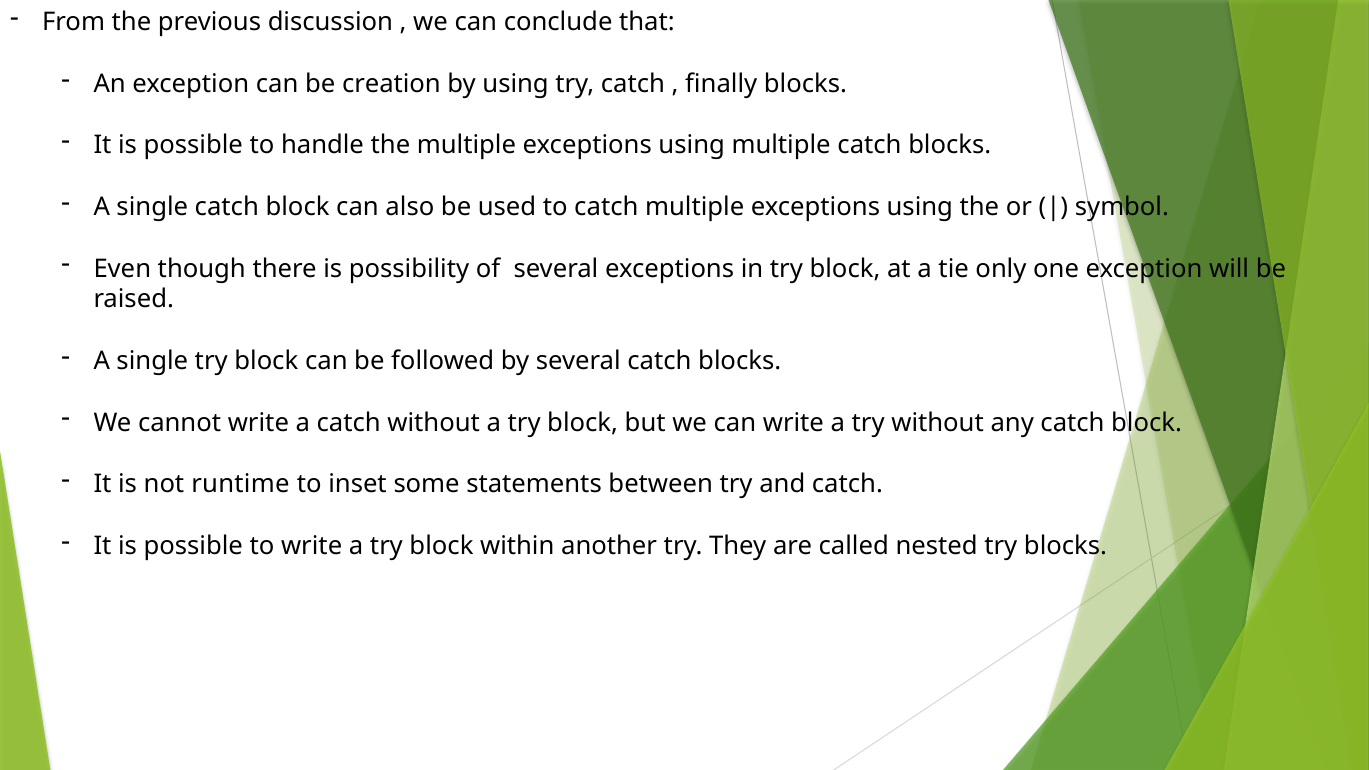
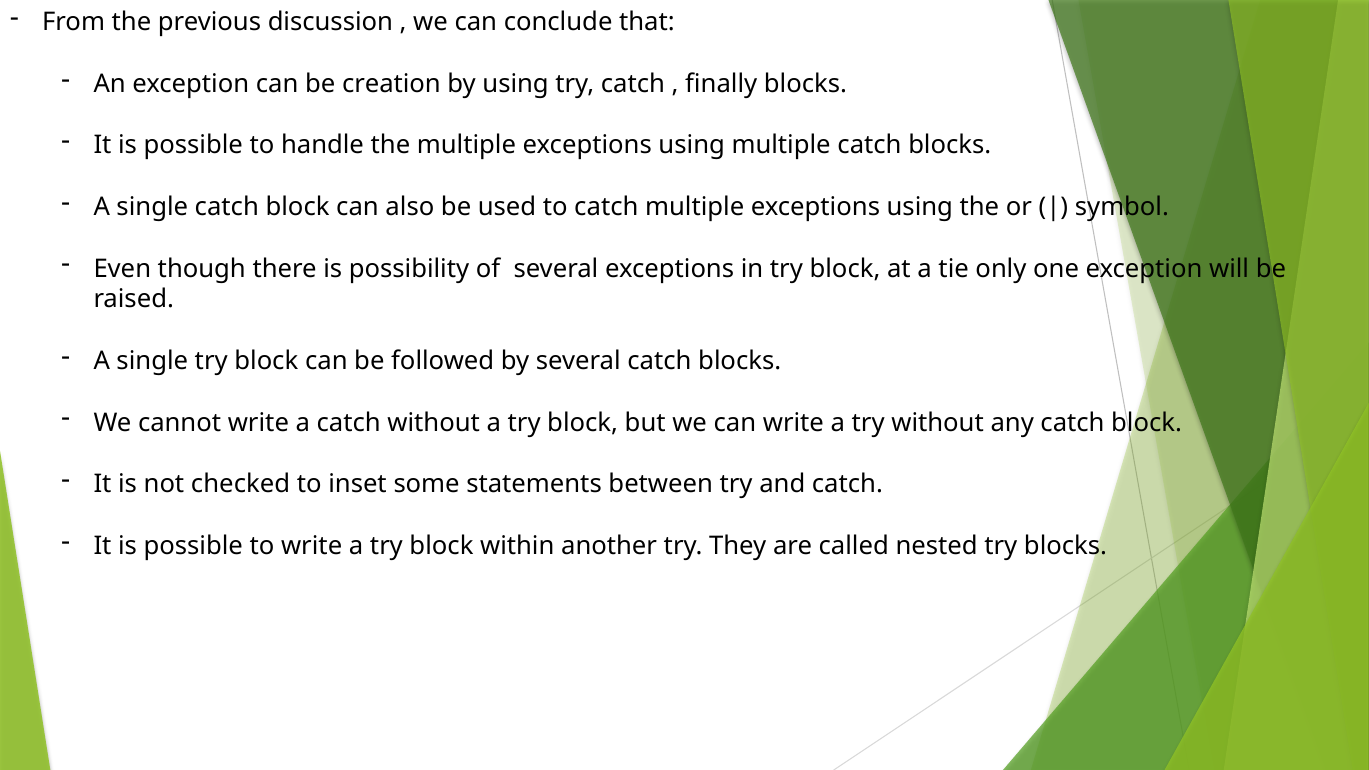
runtime: runtime -> checked (241, 484)
